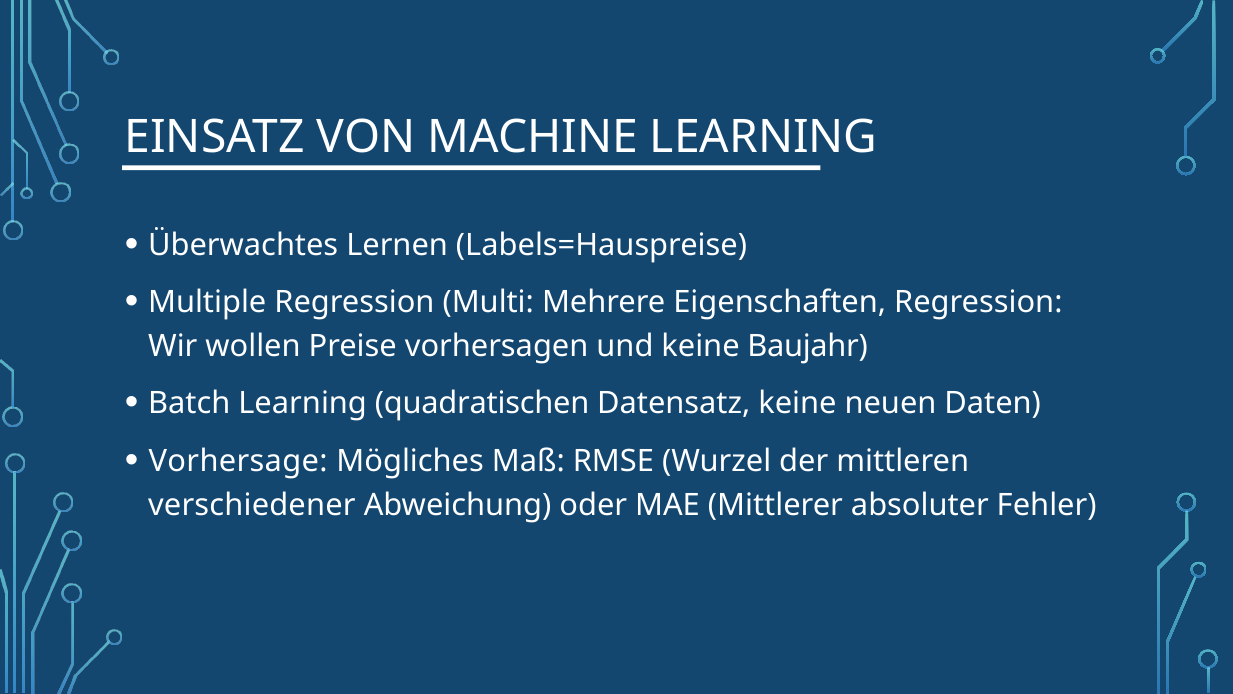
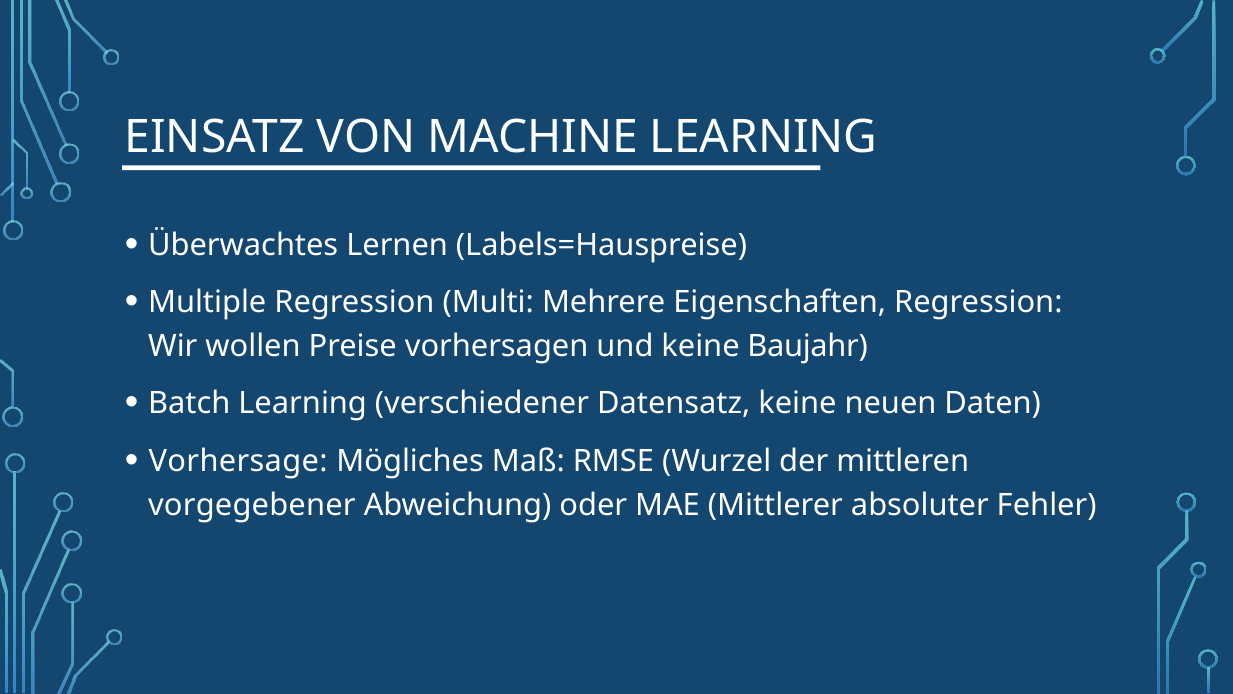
quadratischen: quadratischen -> verschiedener (482, 404)
verschiedener: verschiedener -> vorgegebener (252, 505)
